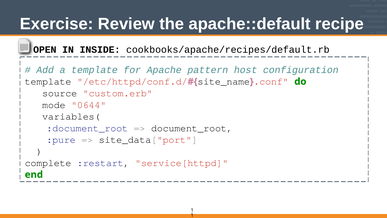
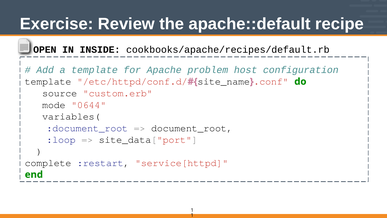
pattern: pattern -> problem (208, 70)
:pure: :pure -> :loop (61, 139)
